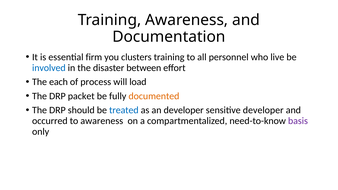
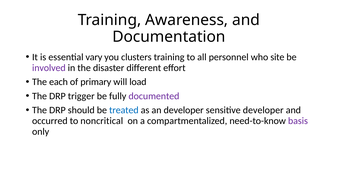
firm: firm -> vary (94, 57)
live: live -> site (277, 57)
involved colour: blue -> purple (49, 68)
between: between -> different (144, 68)
process: process -> primary (96, 82)
packet: packet -> trigger (81, 96)
documented colour: orange -> purple (154, 96)
to awareness: awareness -> noncritical (102, 121)
